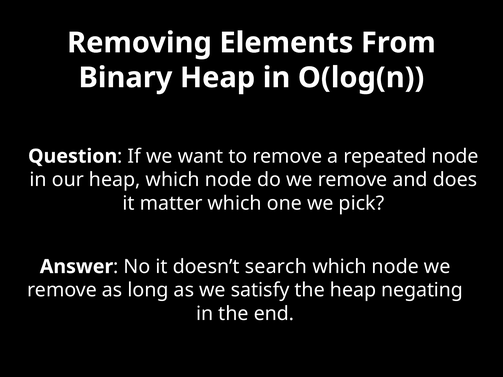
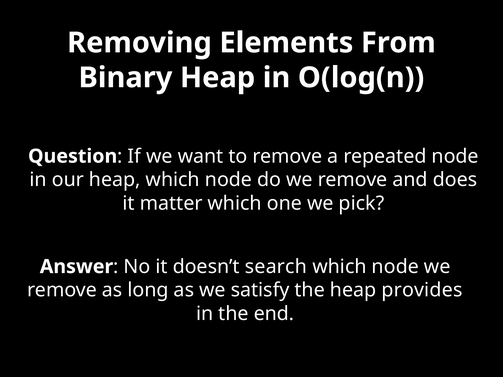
negating: negating -> provides (422, 290)
